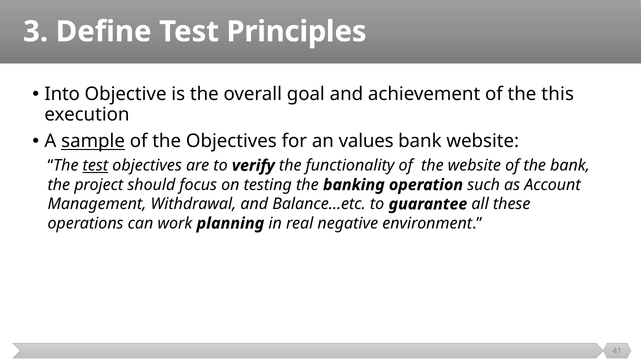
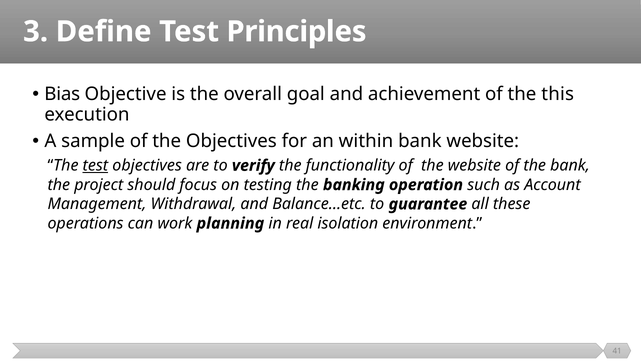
Into: Into -> Bias (62, 94)
sample underline: present -> none (93, 141)
values: values -> within (366, 141)
negative: negative -> isolation (348, 223)
